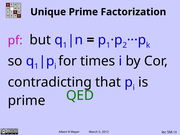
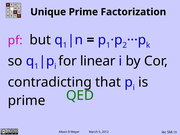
times: times -> linear (98, 61)
